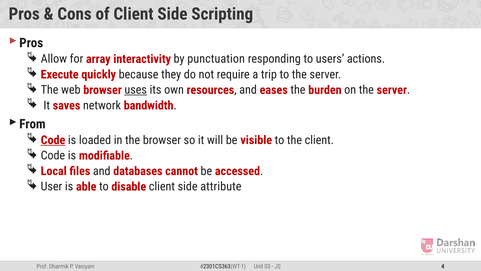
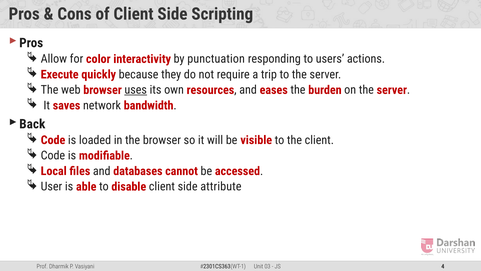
array: array -> color (98, 59)
From: From -> Back (32, 124)
Code underline: present -> none (53, 140)
